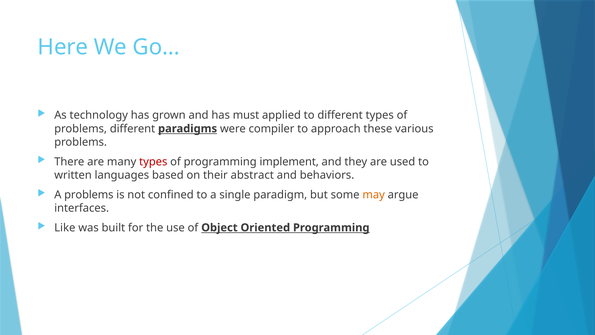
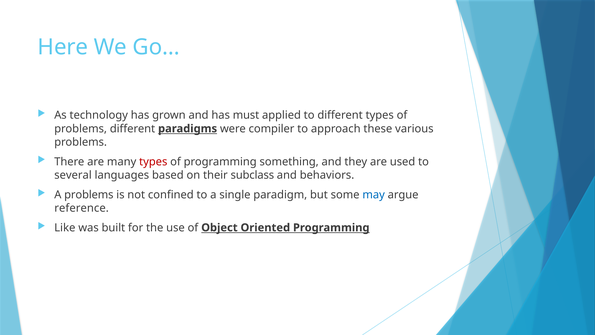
implement: implement -> something (289, 162)
written: written -> several (73, 175)
abstract: abstract -> subclass (252, 175)
may colour: orange -> blue (374, 194)
interfaces: interfaces -> reference (82, 208)
